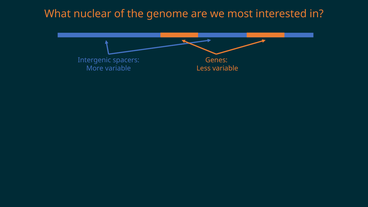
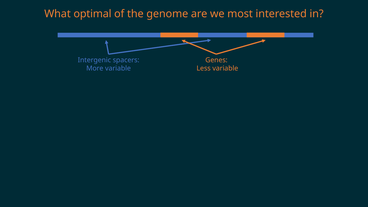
nuclear: nuclear -> optimal (93, 14)
